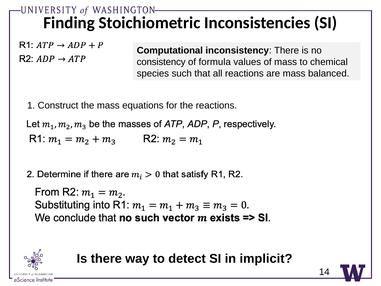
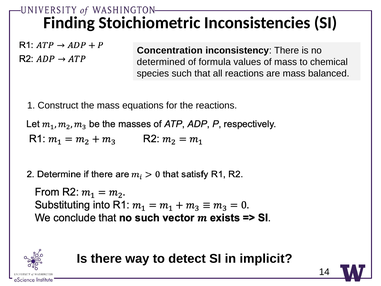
Computational: Computational -> Concentration (170, 50)
consistency: consistency -> determined (161, 62)
